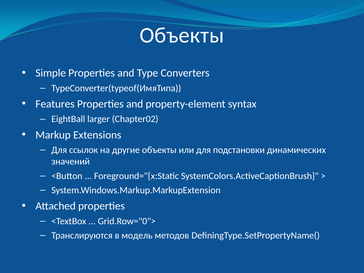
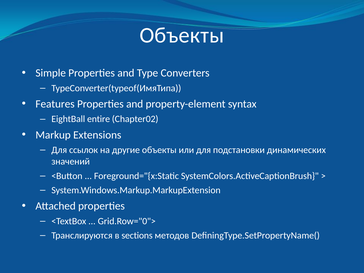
larger: larger -> entire (99, 119)
модель: модель -> sections (137, 236)
